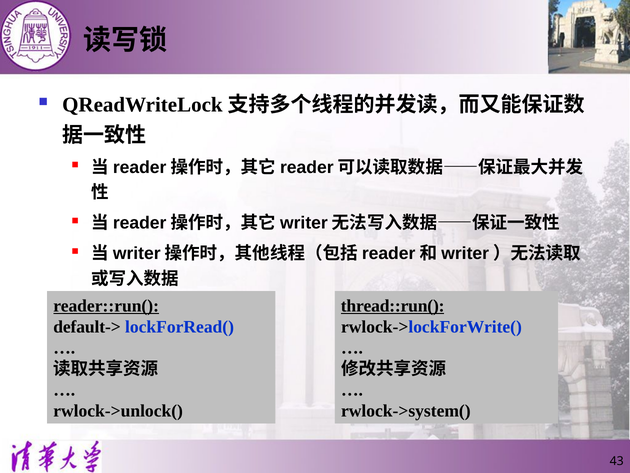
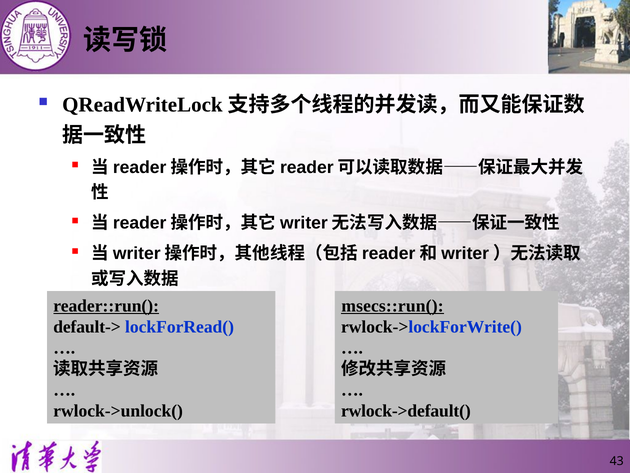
thread::run(: thread::run( -> msecs::run( (392, 306)
rwlock->system(: rwlock->system( -> rwlock->default( (406, 411)
